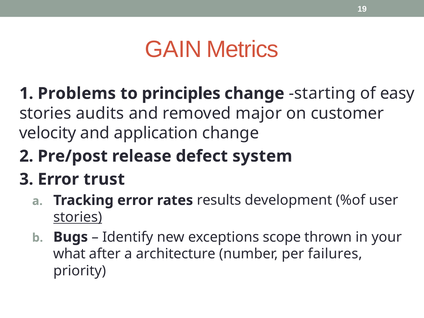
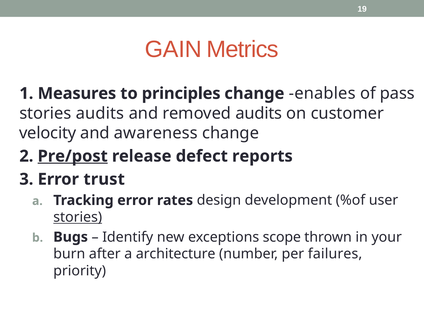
Problems: Problems -> Measures (77, 93)
starting: starting -> enables (322, 93)
easy: easy -> pass (397, 93)
removed major: major -> audits (259, 113)
application: application -> awareness (156, 133)
Pre/post underline: none -> present (73, 156)
system: system -> reports (262, 156)
results: results -> design (219, 200)
what: what -> burn (69, 254)
